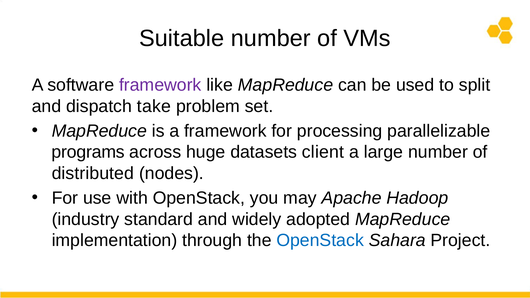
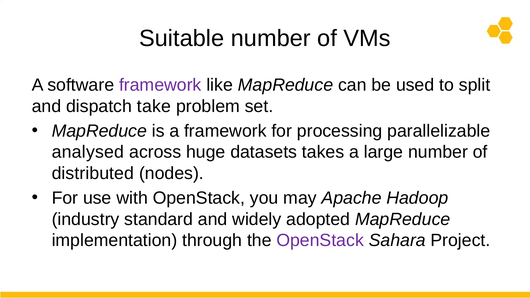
programs: programs -> analysed (88, 152)
client: client -> takes (323, 152)
OpenStack colour: blue -> purple (320, 241)
